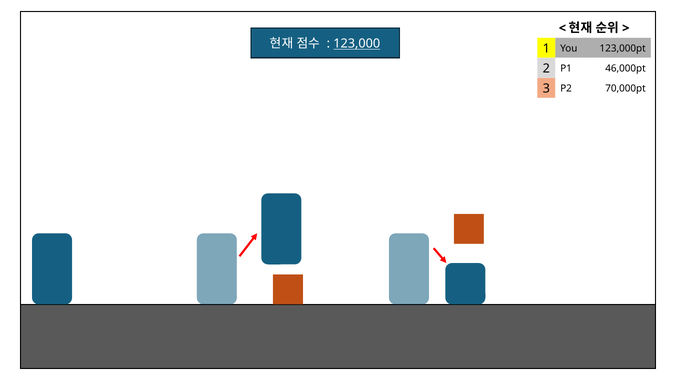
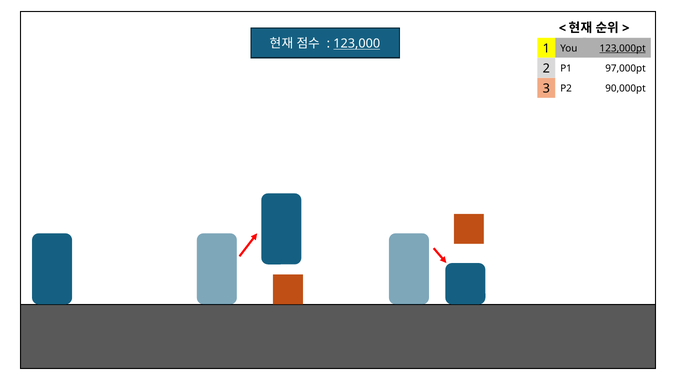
123,000pt underline: none -> present (623, 48)
46,000pt: 46,000pt -> 97,000pt (626, 69)
70,000pt: 70,000pt -> 90,000pt (626, 89)
